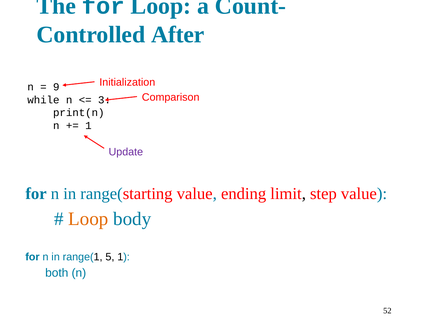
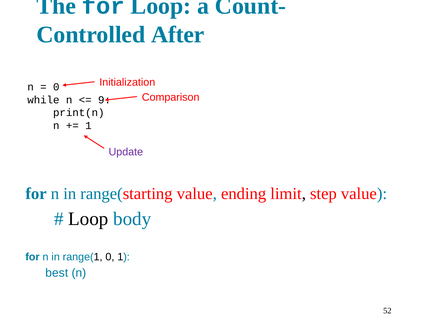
9: 9 -> 0 (56, 87)
3: 3 -> 9 (104, 100)
Loop colour: orange -> black (88, 219)
range(1 5: 5 -> 0 (110, 257)
both: both -> best (57, 273)
